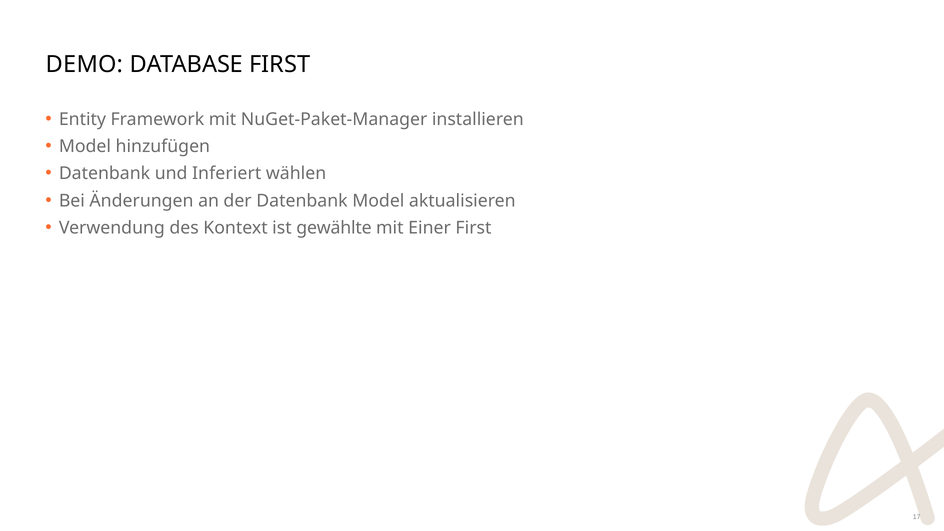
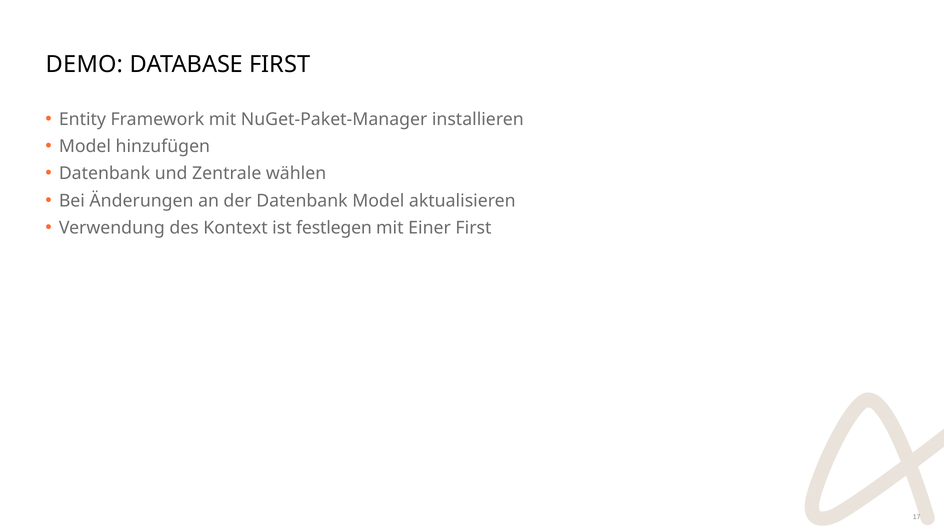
Inferiert: Inferiert -> Zentrale (227, 174)
gewählte: gewählte -> festlegen (334, 228)
